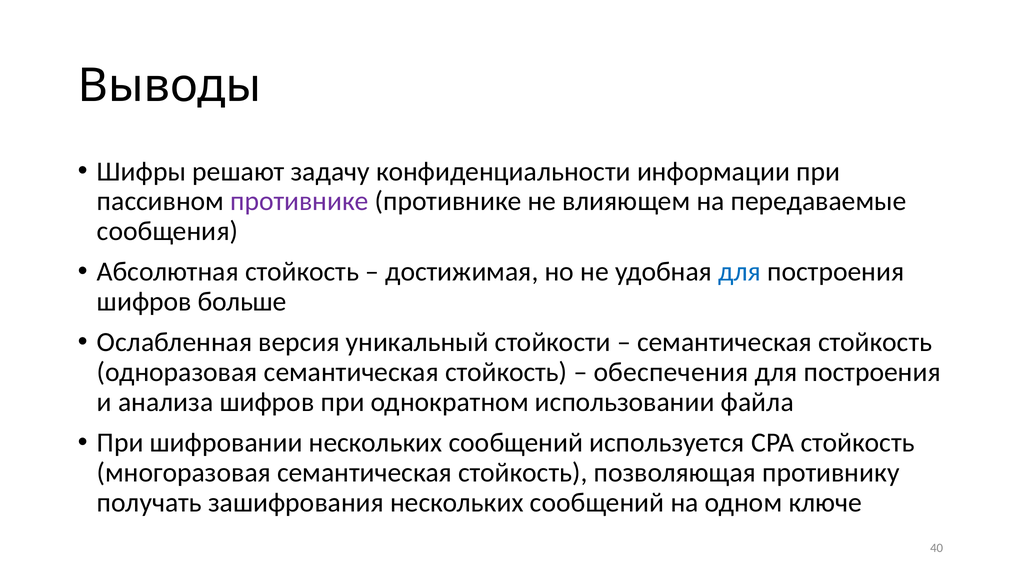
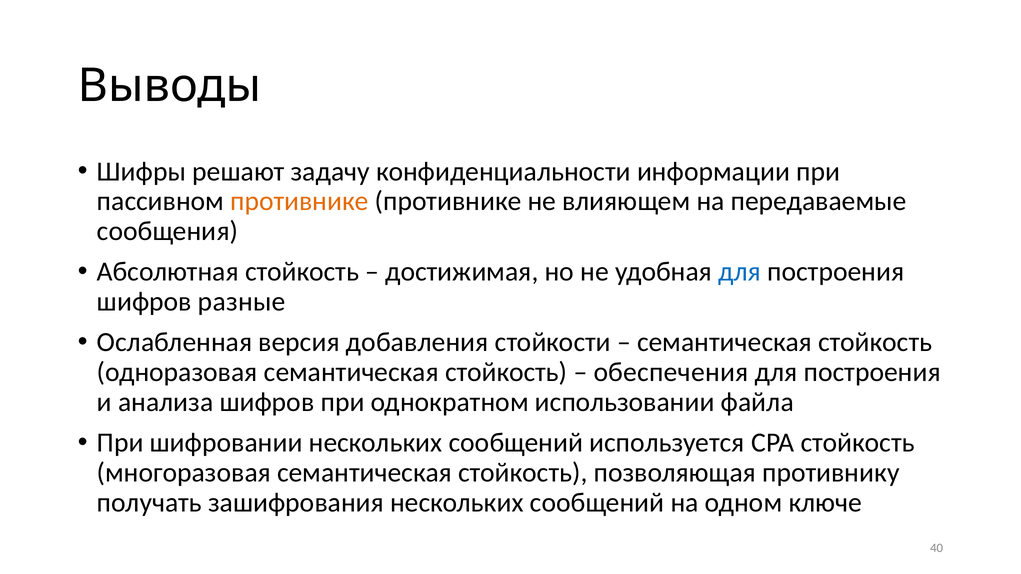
противнике colour: purple -> orange (299, 201)
больше: больше -> разные (242, 302)
уникальный: уникальный -> добавления (417, 342)
